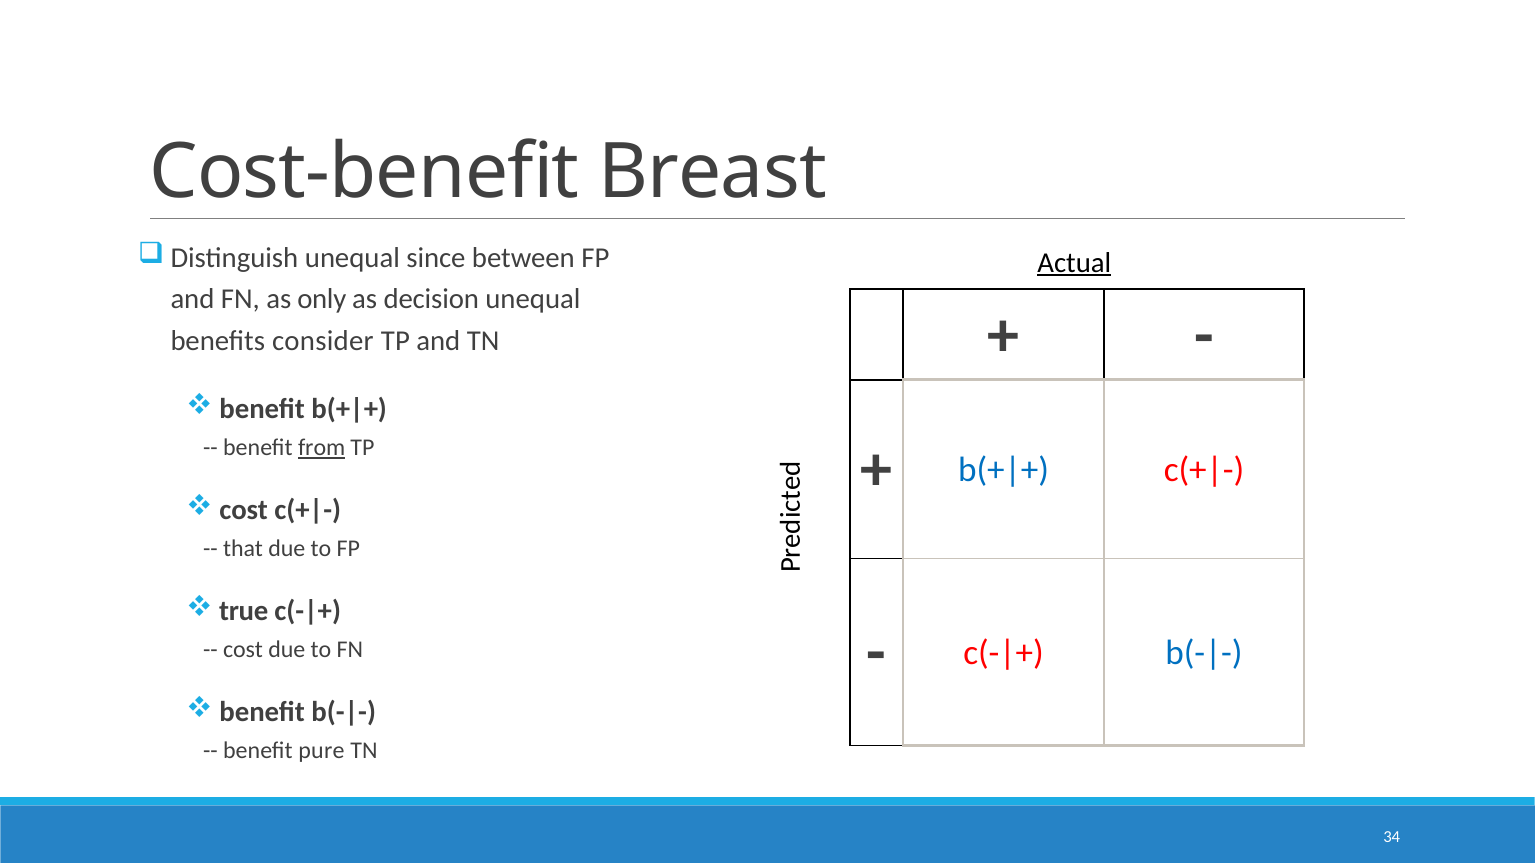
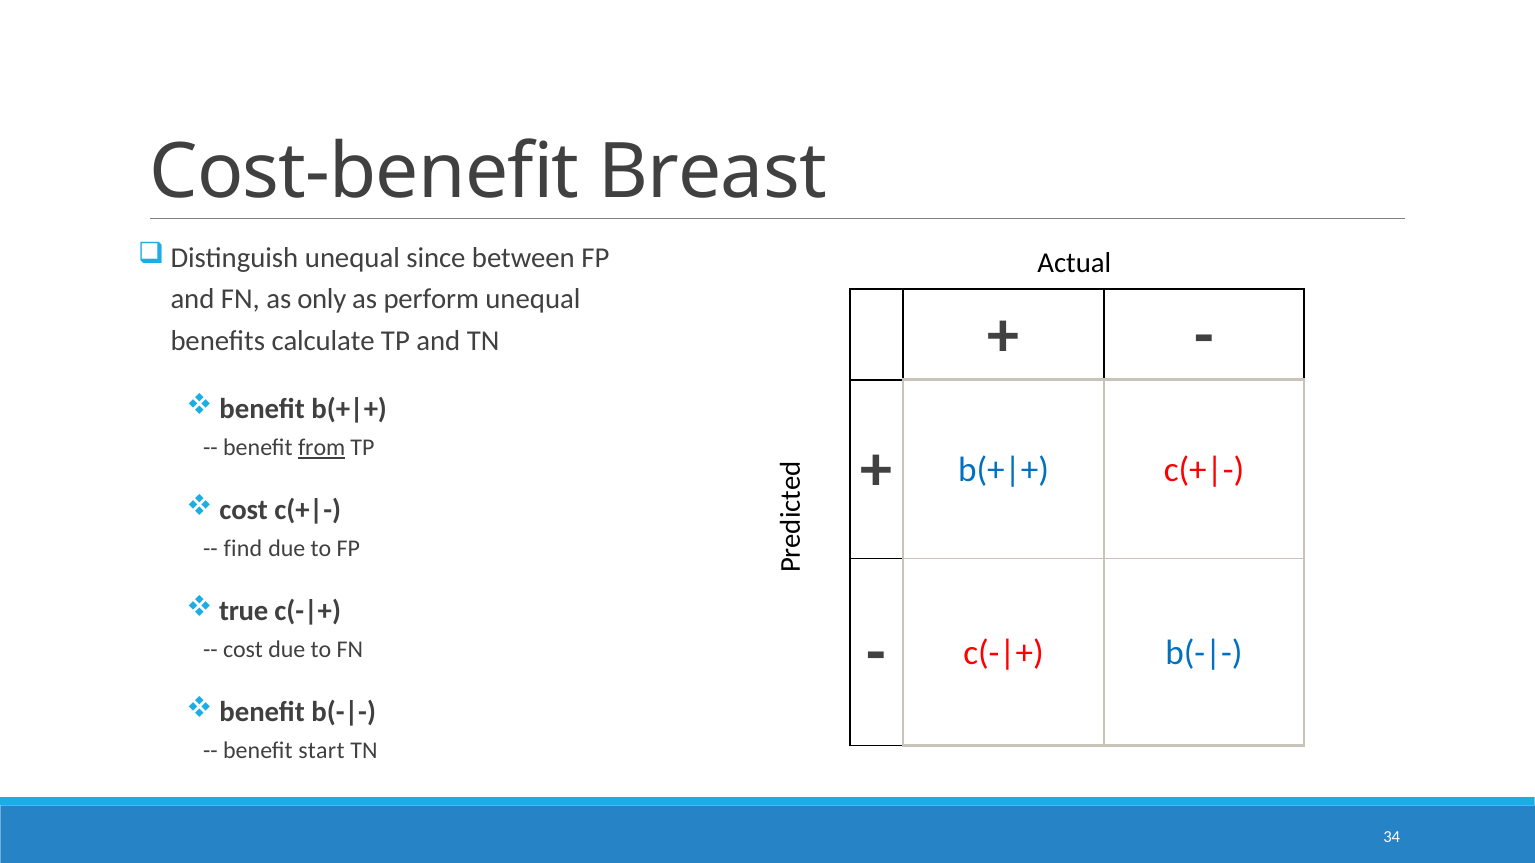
Actual underline: present -> none (1074, 263)
decision: decision -> perform (431, 300)
consider: consider -> calculate (323, 341)
that: that -> find (243, 549)
pure: pure -> start (321, 751)
